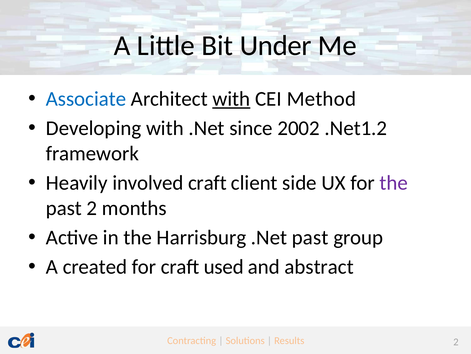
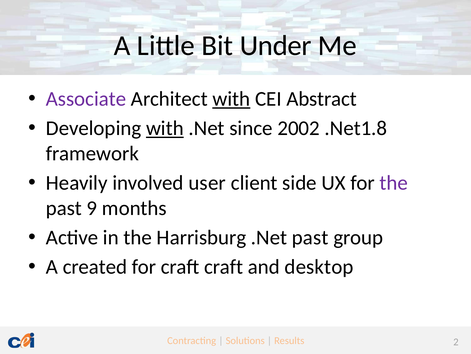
Associate colour: blue -> purple (86, 99)
Method: Method -> Abstract (322, 99)
with underline: none -> present (165, 128)
.Net1.2: .Net1.2 -> .Net1.8 (356, 128)
involved craft: craft -> user (207, 183)
past 2: 2 -> 9 (92, 208)
craft used: used -> craft (224, 266)
abstract: abstract -> desktop (319, 266)
